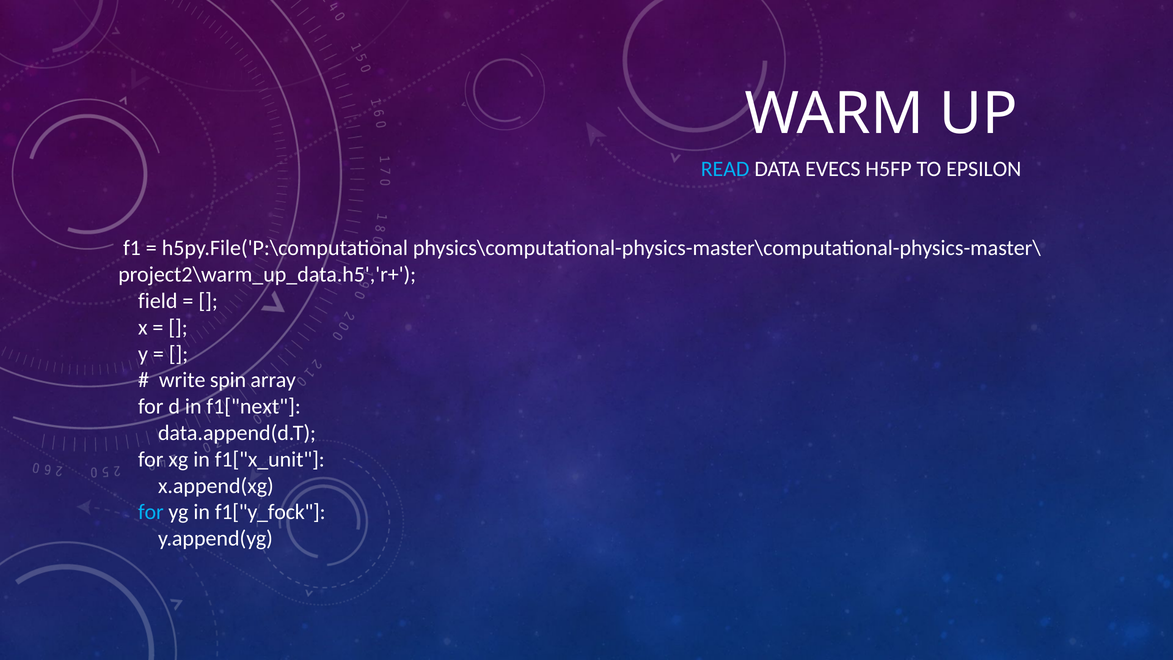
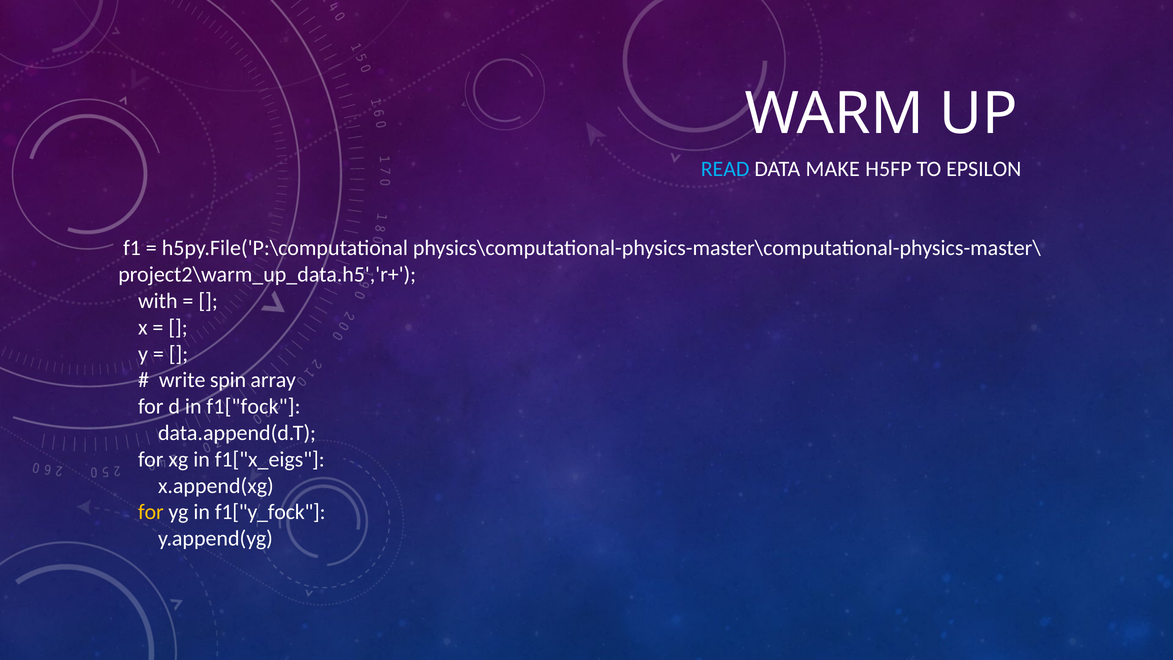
EVECS: EVECS -> MAKE (833, 169)
field: field -> with (158, 301)
f1["next: f1["next -> f1["fock (254, 406)
f1["x_unit: f1["x_unit -> f1["x_eigs (270, 459)
for colour: light blue -> yellow (151, 512)
